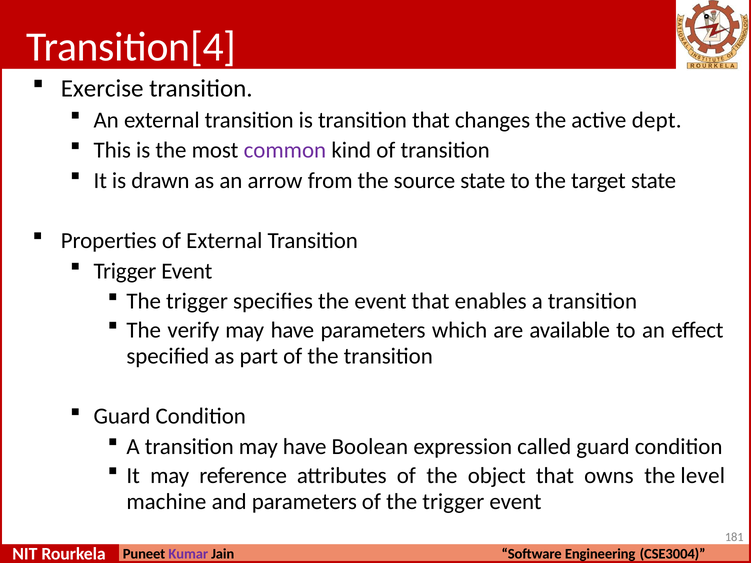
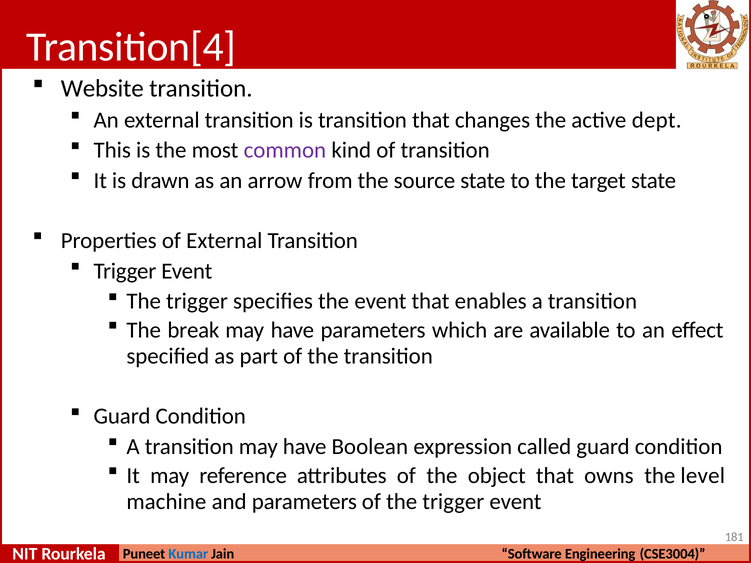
Exercise: Exercise -> Website (102, 89)
verify: verify -> break (193, 330)
Kumar colour: purple -> blue (188, 554)
